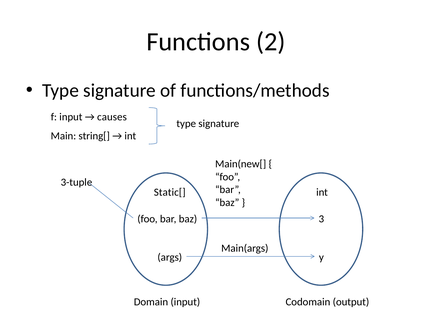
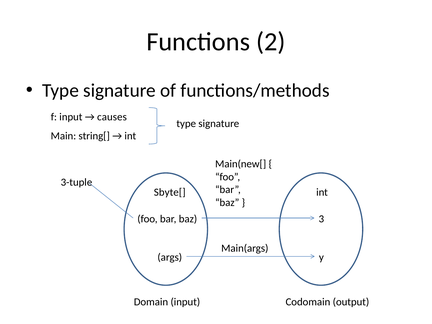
Static[: Static[ -> Sbyte[ (170, 192)
